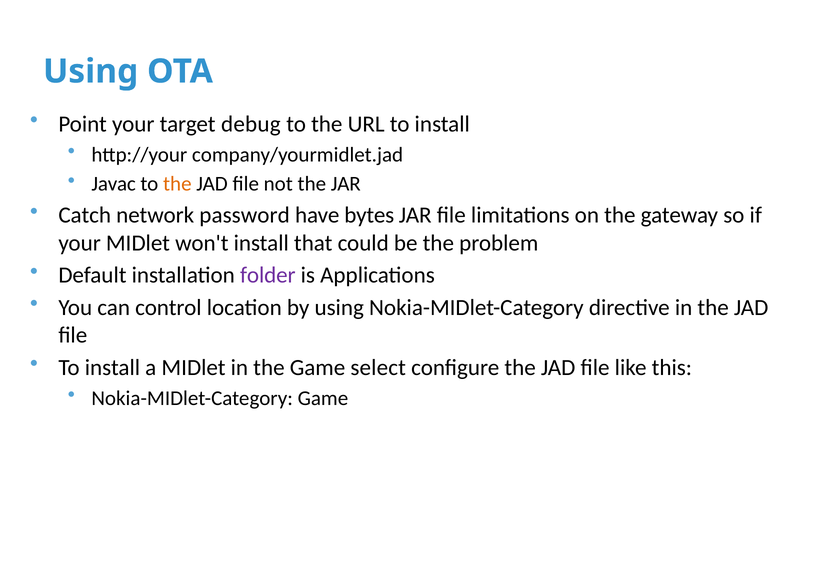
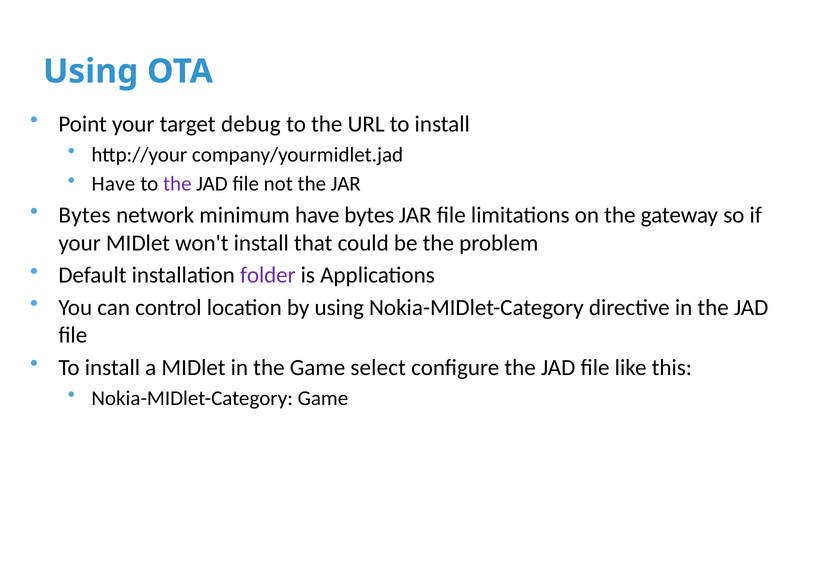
Javac: Javac -> Have (113, 184)
the colour: orange -> purple (177, 184)
Catch: Catch -> Bytes (85, 215)
password: password -> minimum (245, 215)
